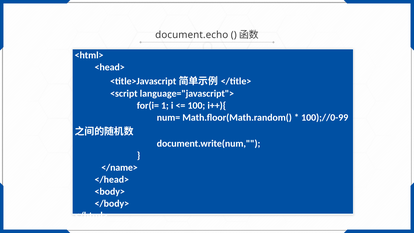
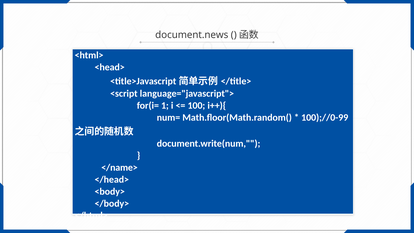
document.echo: document.echo -> document.news (192, 35)
